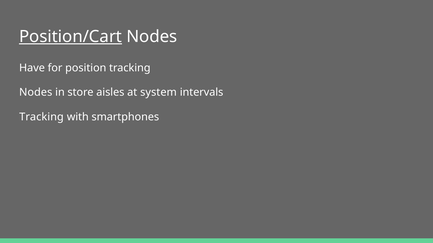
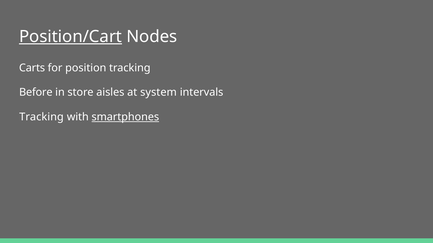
Have: Have -> Carts (32, 68)
Nodes: Nodes -> Before (36, 93)
smartphones underline: none -> present (125, 117)
